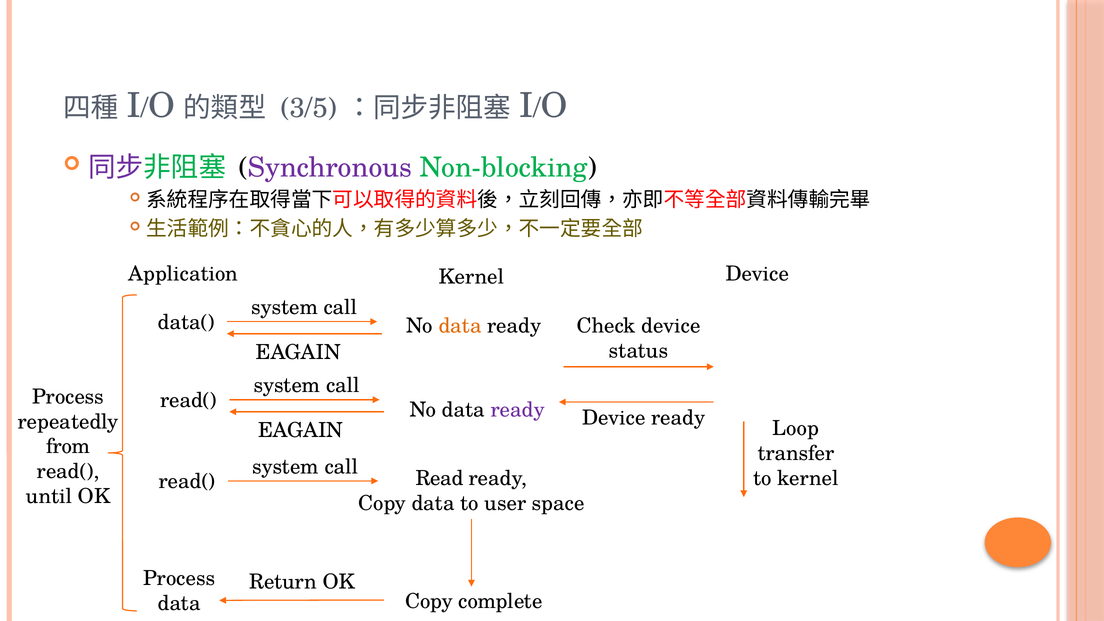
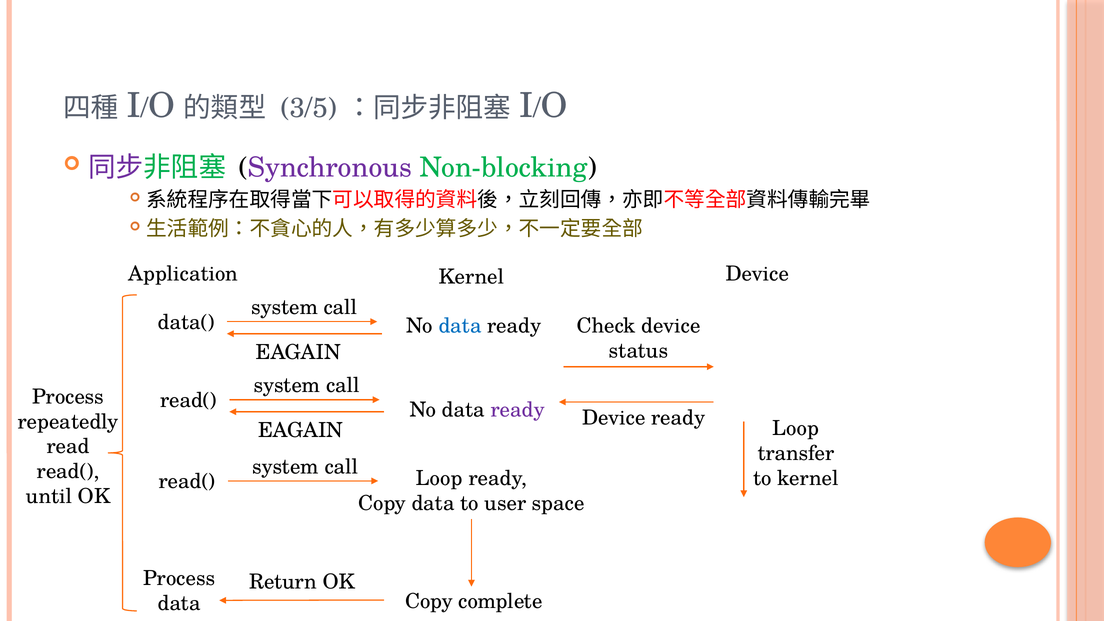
data colour: orange -> blue (460, 326)
from: from -> read (68, 447)
Read: Read -> Loop (439, 479)
